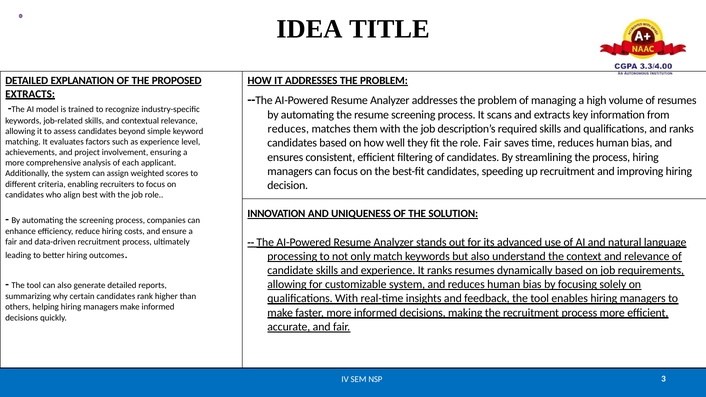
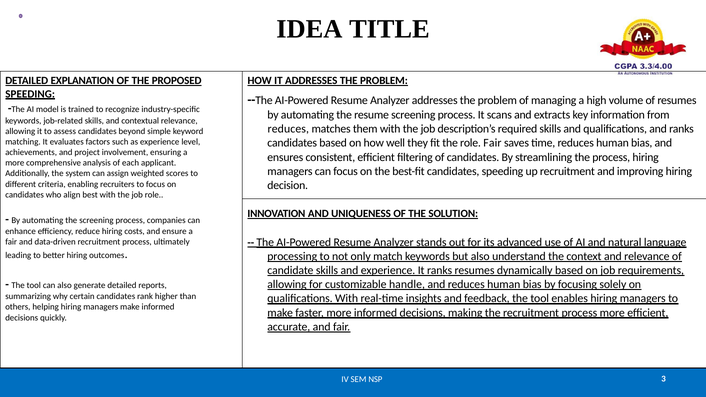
EXTRACTS: EXTRACTS -> SPEEDING (30, 94)
customizable system: system -> handle (407, 285)
